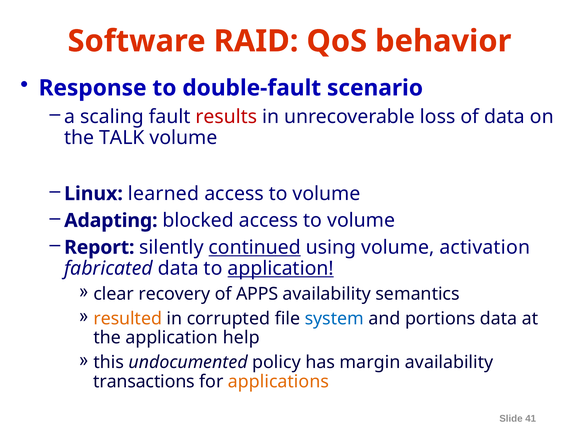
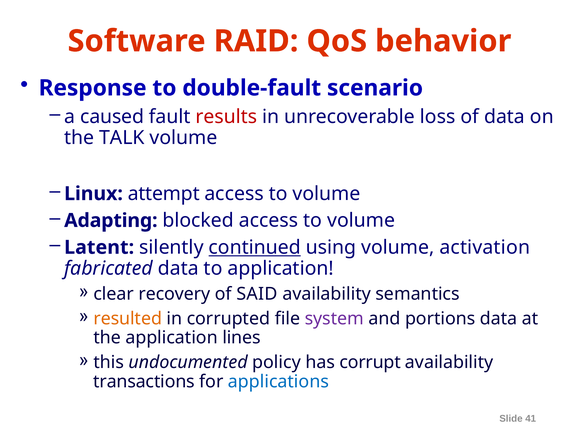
scaling: scaling -> caused (112, 117)
learned: learned -> attempt (164, 194)
Report: Report -> Latent (99, 247)
application underline: present -> none (281, 268)
APPS: APPS -> SAID (257, 294)
system colour: blue -> purple (334, 319)
help: help -> lines (241, 338)
margin: margin -> corrupt (370, 362)
applications colour: orange -> blue (278, 382)
